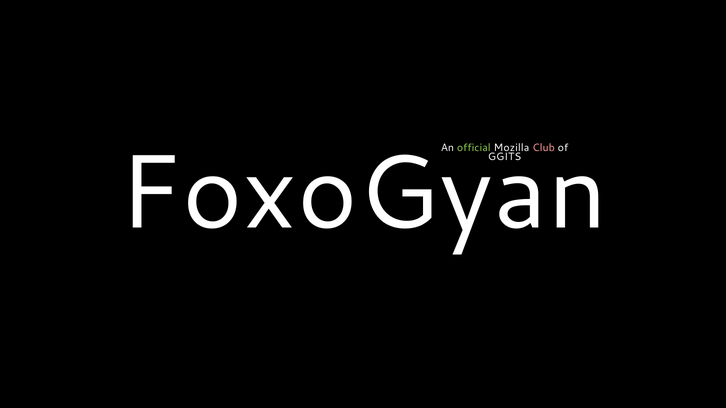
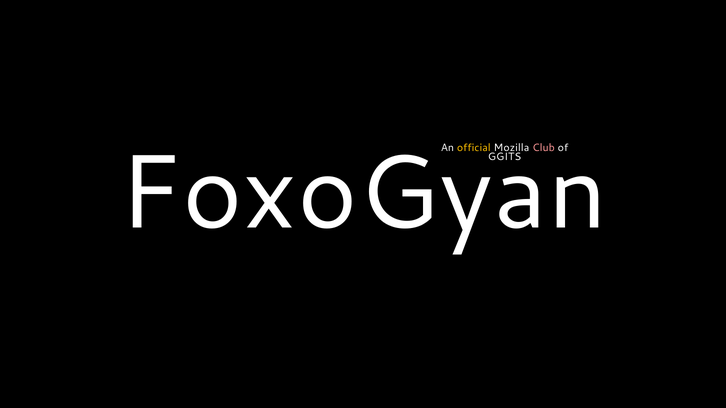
official colour: light green -> yellow (474, 148)
